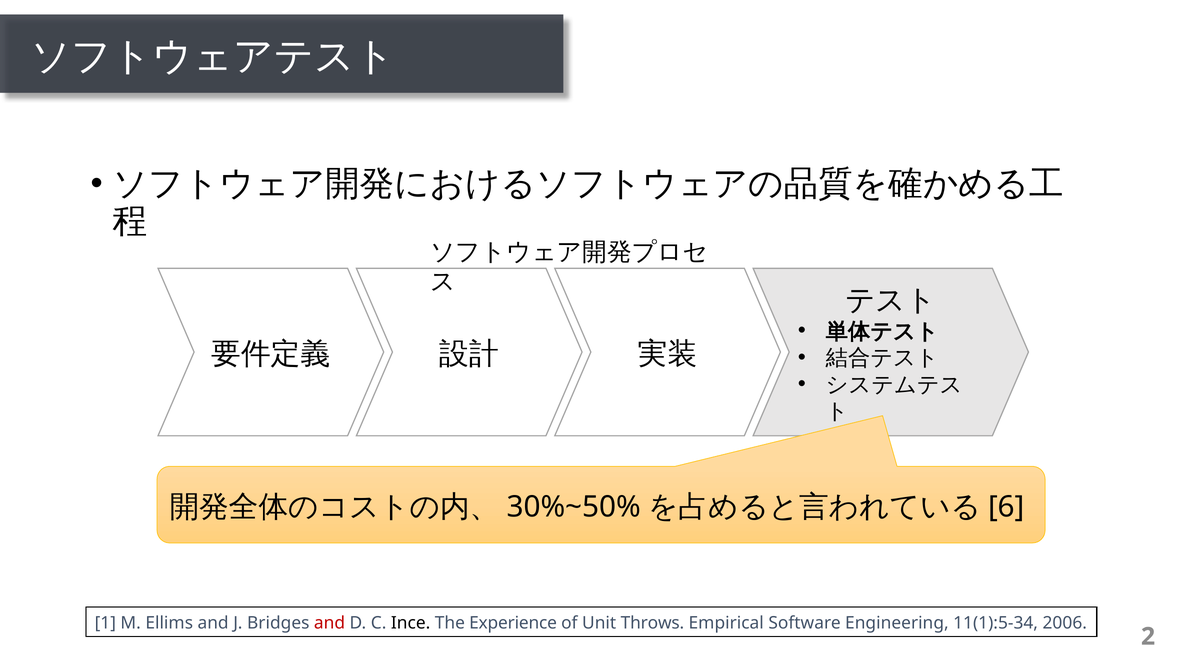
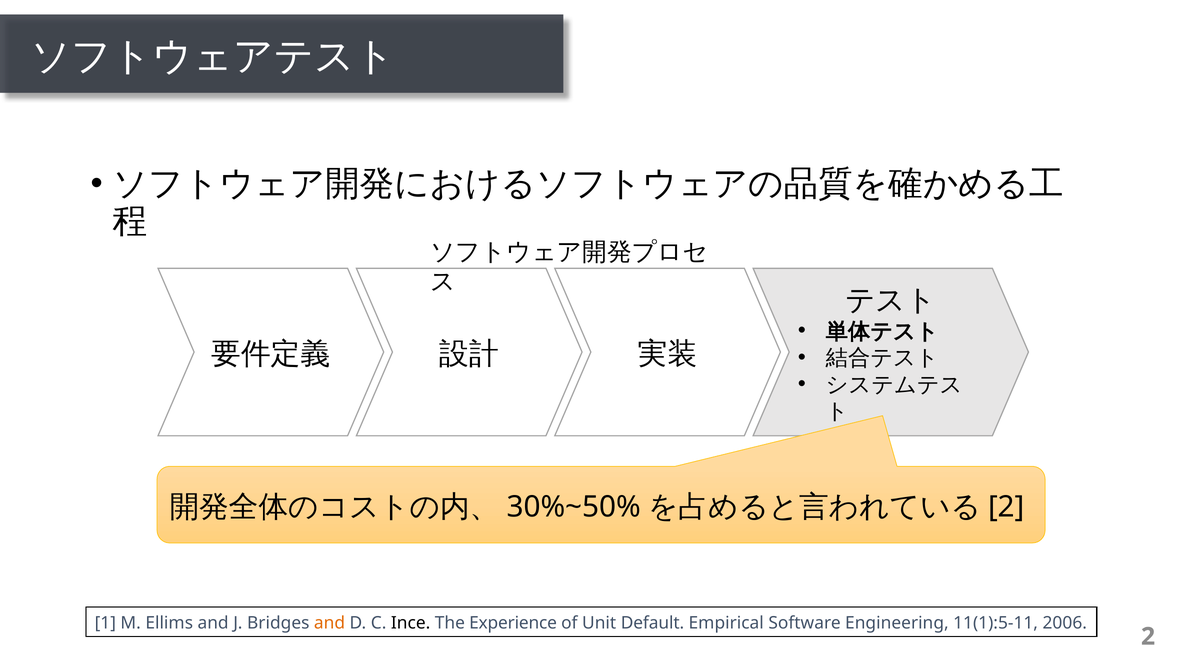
6: 6 -> 2 (1006, 507)
and colour: red -> orange (330, 623)
Throws: Throws -> Default (652, 623)
11(1):5-34: 11(1):5-34 -> 11(1):5-11 (996, 623)
